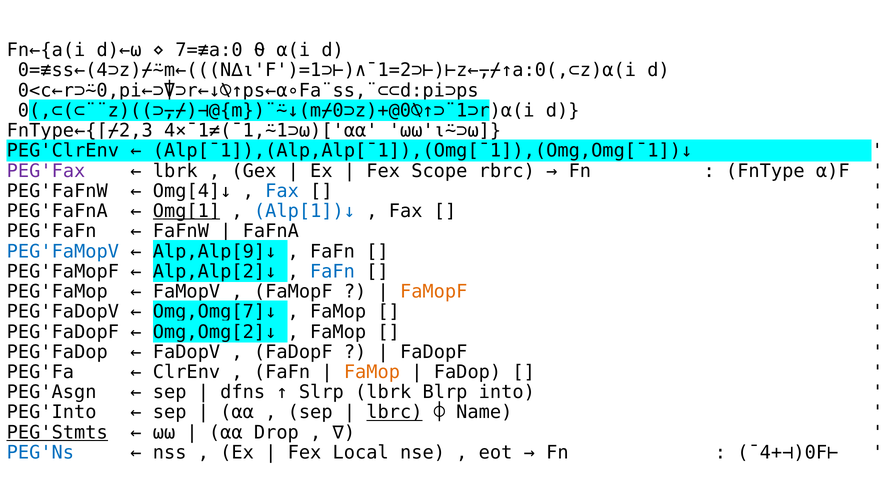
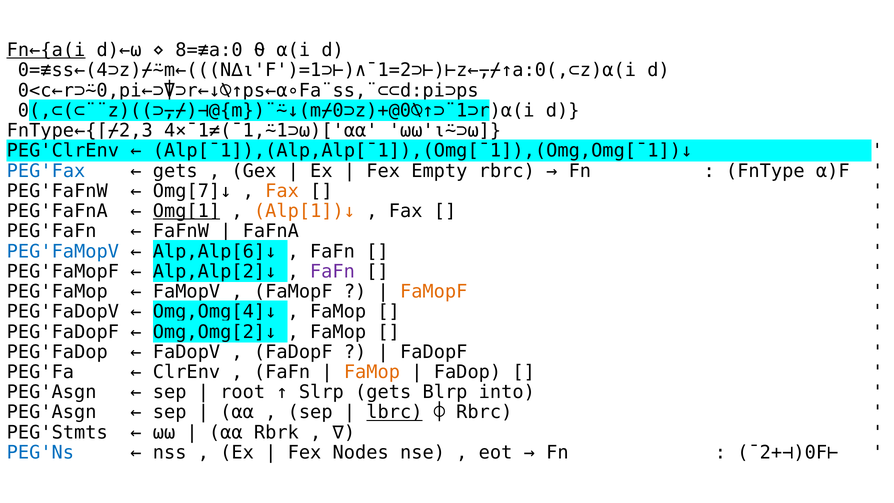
Fn←{a(i underline: none -> present (46, 50)
7=≢a:0: 7=≢a:0 -> 8=≢a:0 (209, 50)
PEG'Fax colour: purple -> blue (46, 171)
lbrk: lbrk -> gets (175, 171)
Scope: Scope -> Empty (439, 171)
Omg[4]↓: Omg[4]↓ -> Omg[7]↓ (192, 191)
Fax colour: blue -> orange (282, 191)
Alp[1])↓ colour: blue -> orange (304, 211)
Alp,Alp[9]↓: Alp,Alp[9]↓ -> Alp,Alp[6]↓ (215, 251)
FaFn colour: blue -> purple (332, 271)
Omg,Omg[7]↓: Omg,Omg[7]↓ -> Omg,Omg[4]↓ (215, 312)
dfns: dfns -> root (243, 392)
Slrp lbrk: lbrk -> gets (383, 392)
PEG'Into: PEG'Into -> PEG'Asgn (52, 412)
Name: Name -> Rbrc (484, 412)
PEG'Stmts underline: present -> none (57, 432)
Drop: Drop -> Rbrk (276, 432)
Local: Local -> Nodes (361, 452)
¯4+⊣)0F⊢: ¯4+⊣)0F⊢ -> ¯2+⊣)0F⊢ (788, 452)
